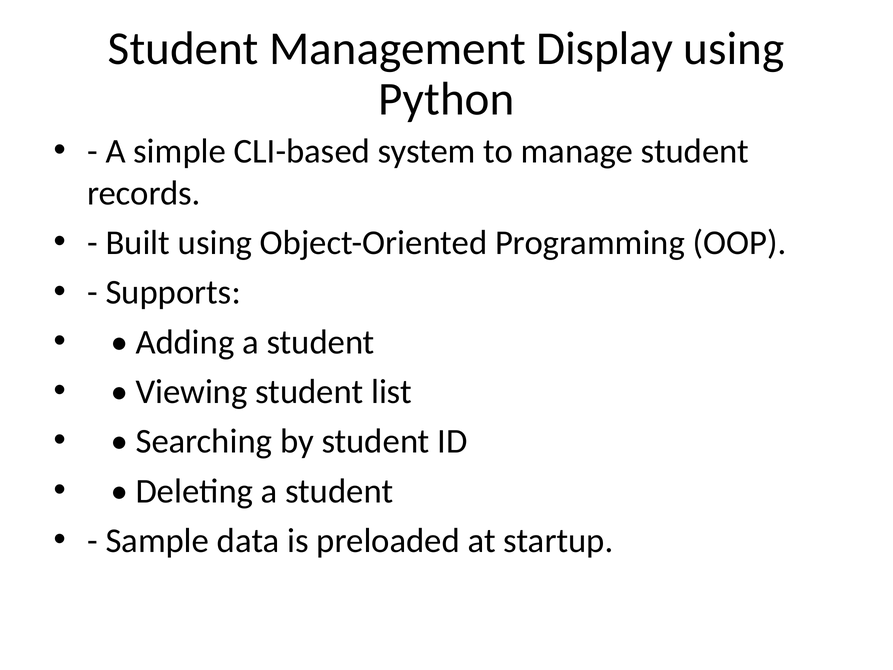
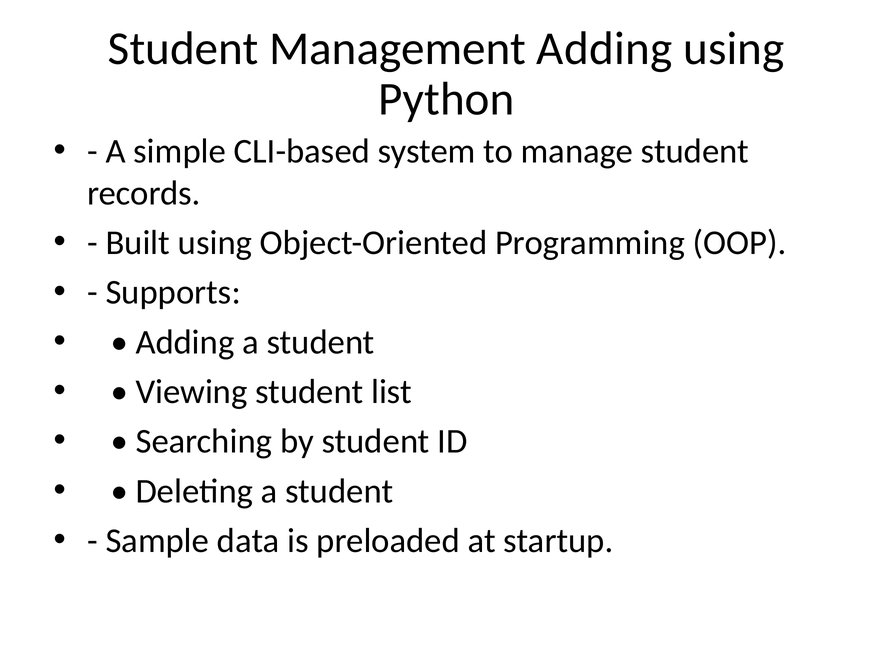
Management Display: Display -> Adding (604, 48)
